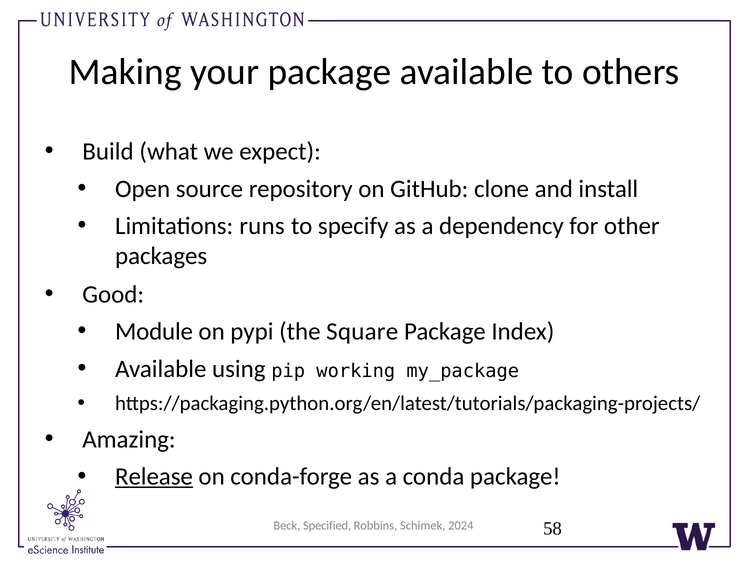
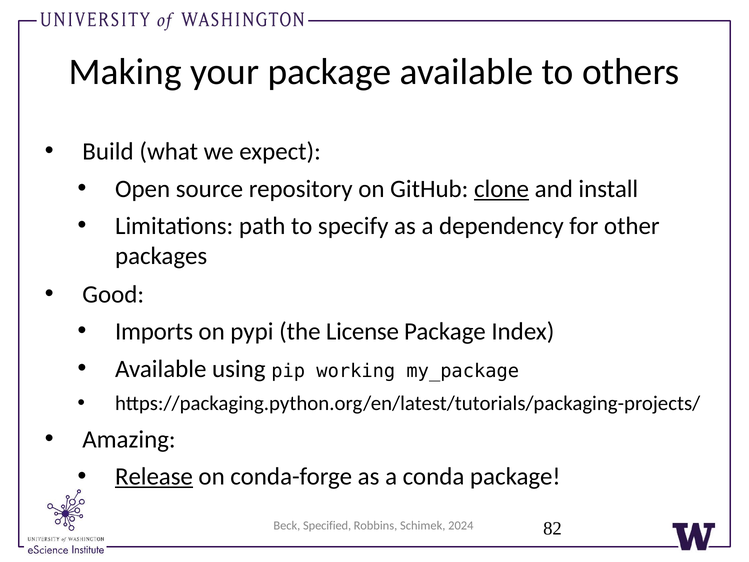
clone underline: none -> present (502, 189)
runs: runs -> path (262, 226)
Module: Module -> Imports (154, 331)
Square: Square -> License (362, 331)
58: 58 -> 82 (552, 528)
